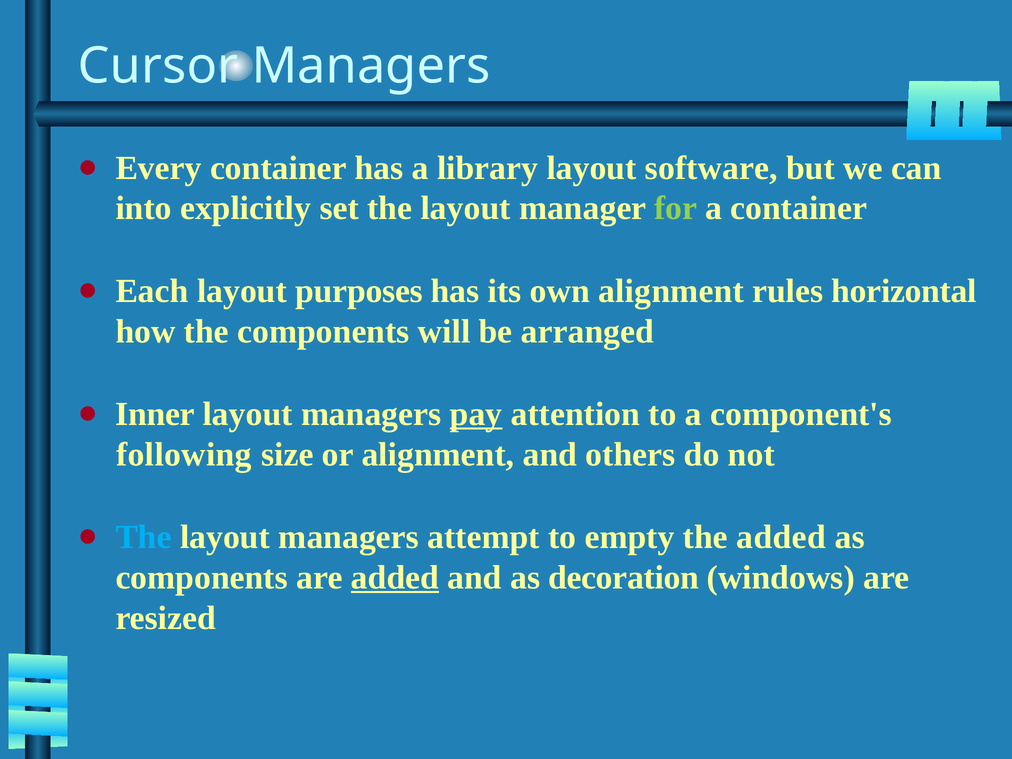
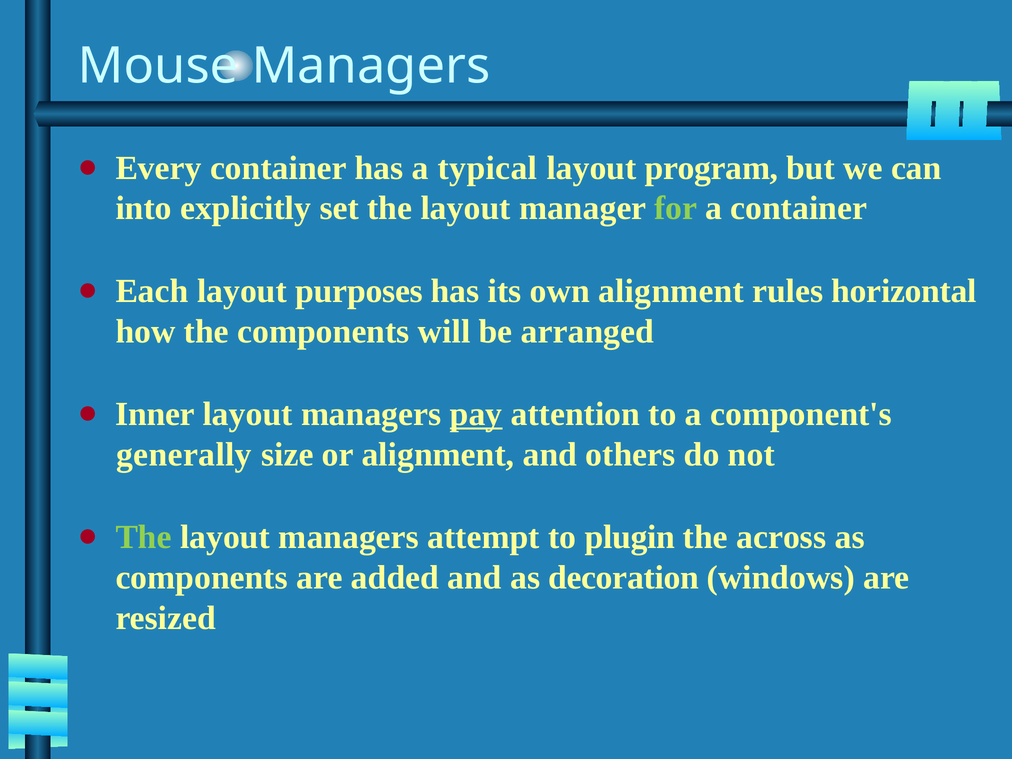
Cursor: Cursor -> Mouse (158, 66)
library: library -> typical (487, 168)
software: software -> program (711, 168)
following: following -> generally (184, 455)
The colour: light blue -> light green (144, 537)
empty: empty -> plugin (630, 537)
the added: added -> across (781, 537)
added underline: present -> none (395, 578)
